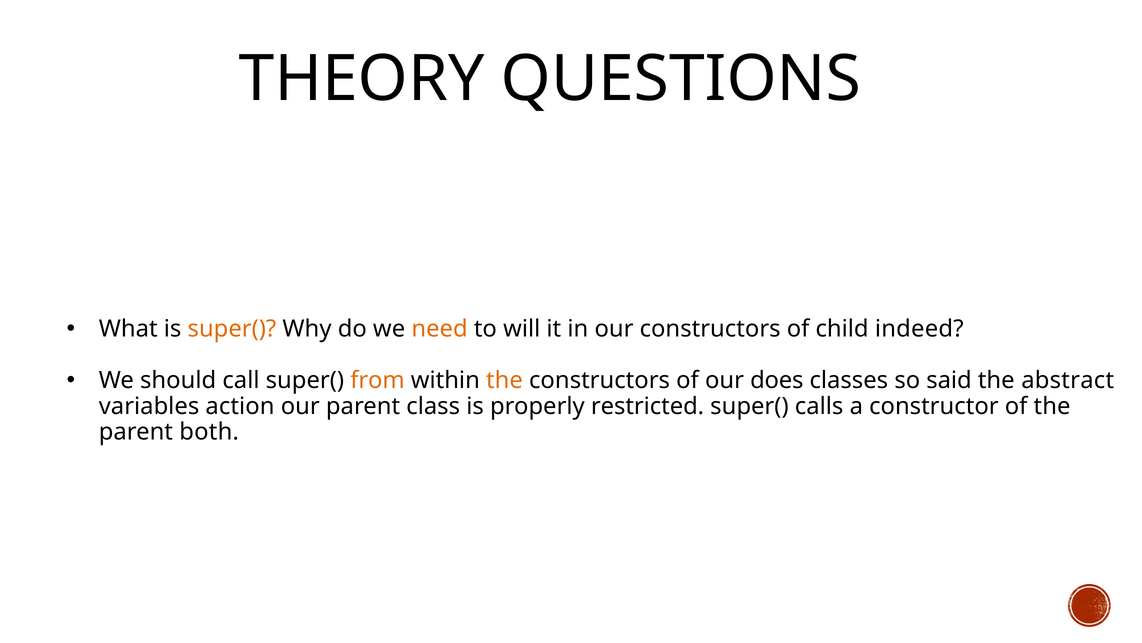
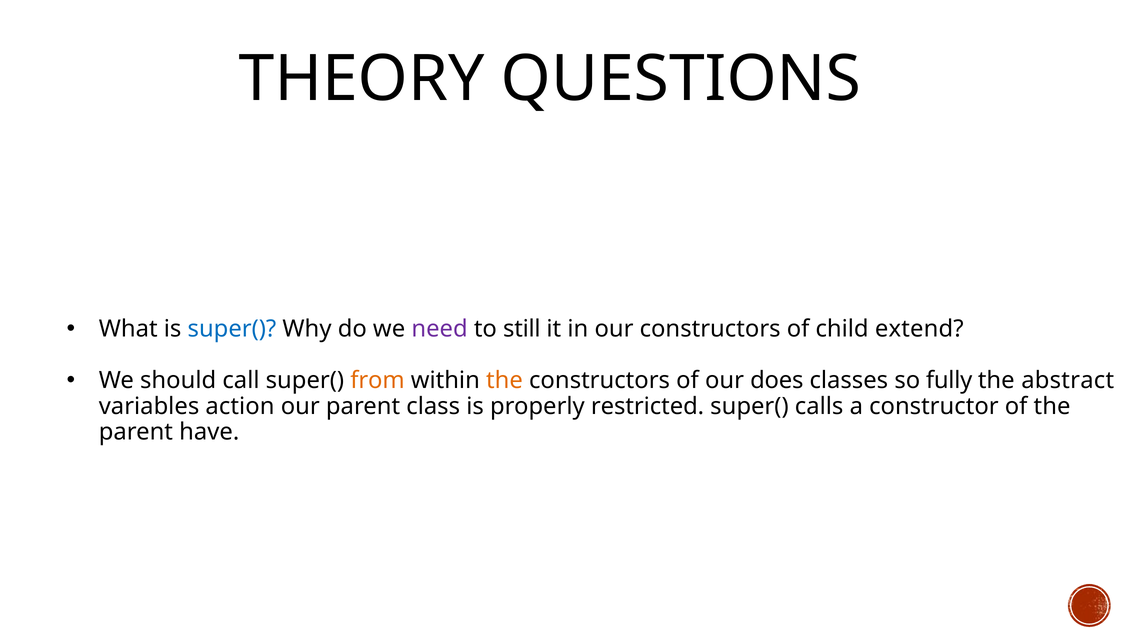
super( colour: orange -> blue (232, 329)
need colour: orange -> purple (440, 329)
will: will -> still (522, 329)
indeed: indeed -> extend (919, 329)
said: said -> fully (949, 380)
both: both -> have (209, 432)
